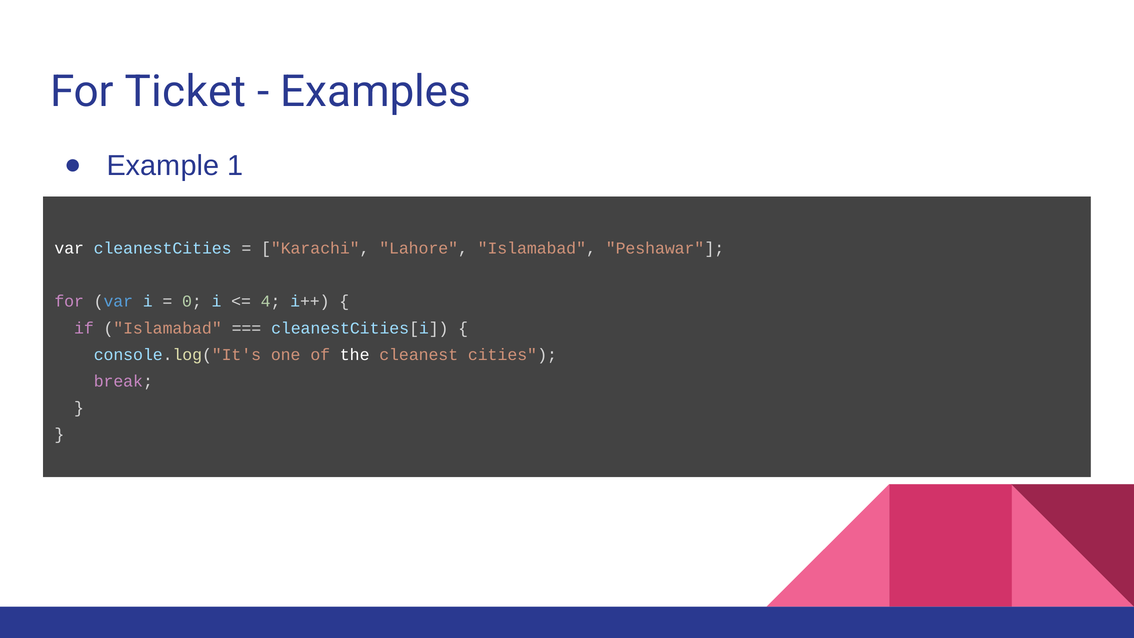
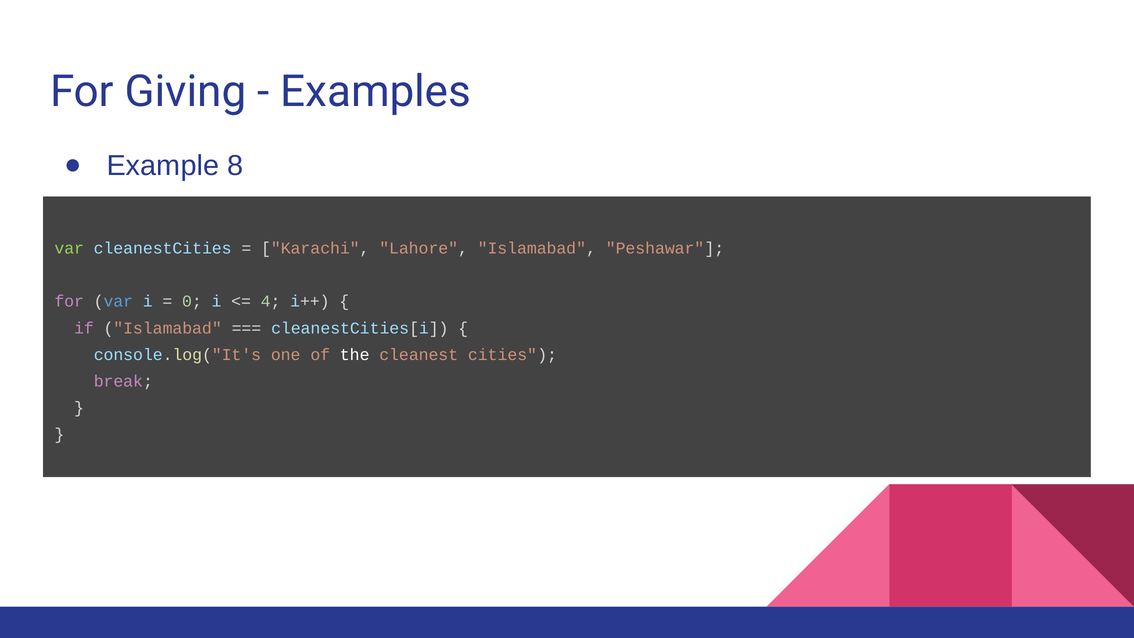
Ticket: Ticket -> Giving (186, 92)
1: 1 -> 8 (235, 166)
var colour: white -> light green (69, 248)
